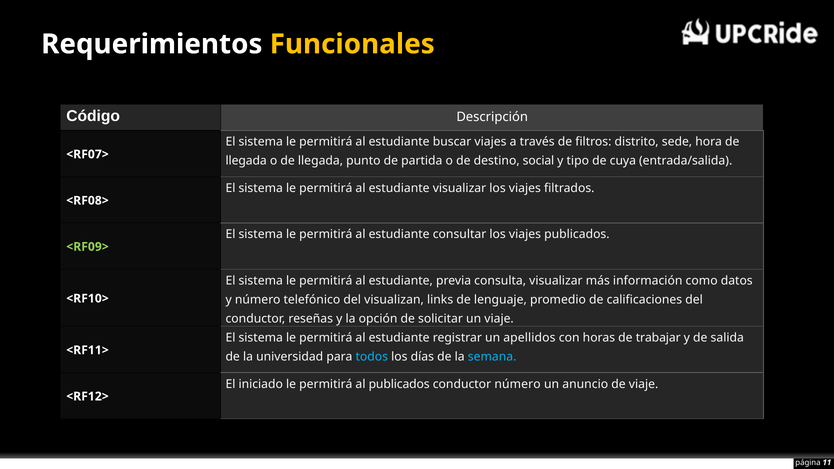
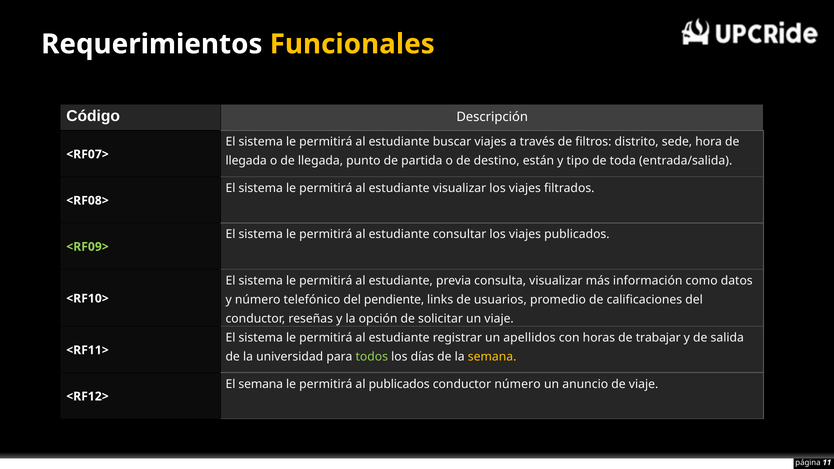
social: social -> están (538, 161)
cuya: cuya -> toda (623, 161)
visualizan: visualizan -> pendiente (394, 300)
lenguaje: lenguaje -> usuarios (500, 300)
todos colour: light blue -> light green (372, 357)
semana colour: light blue -> yellow (492, 357)
El iniciado: iniciado -> semana (261, 384)
